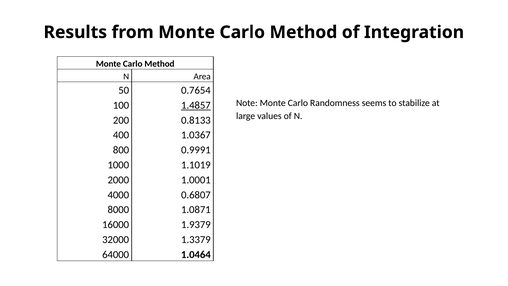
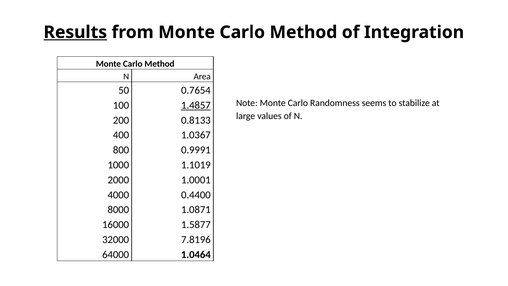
Results underline: none -> present (75, 32)
0.6807: 0.6807 -> 0.4400 (196, 195)
1.9379: 1.9379 -> 1.5877 (196, 225)
1.3379: 1.3379 -> 7.8196 (196, 239)
